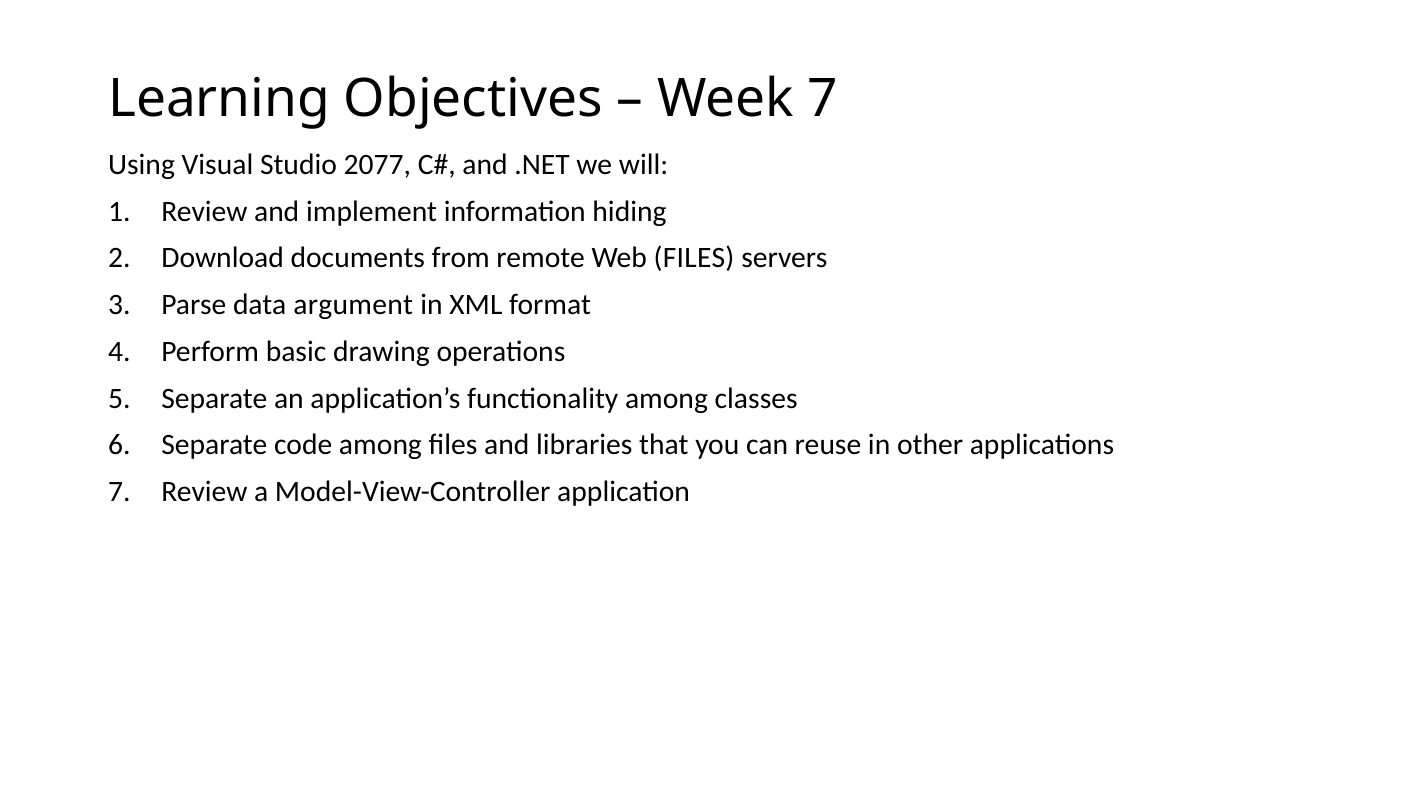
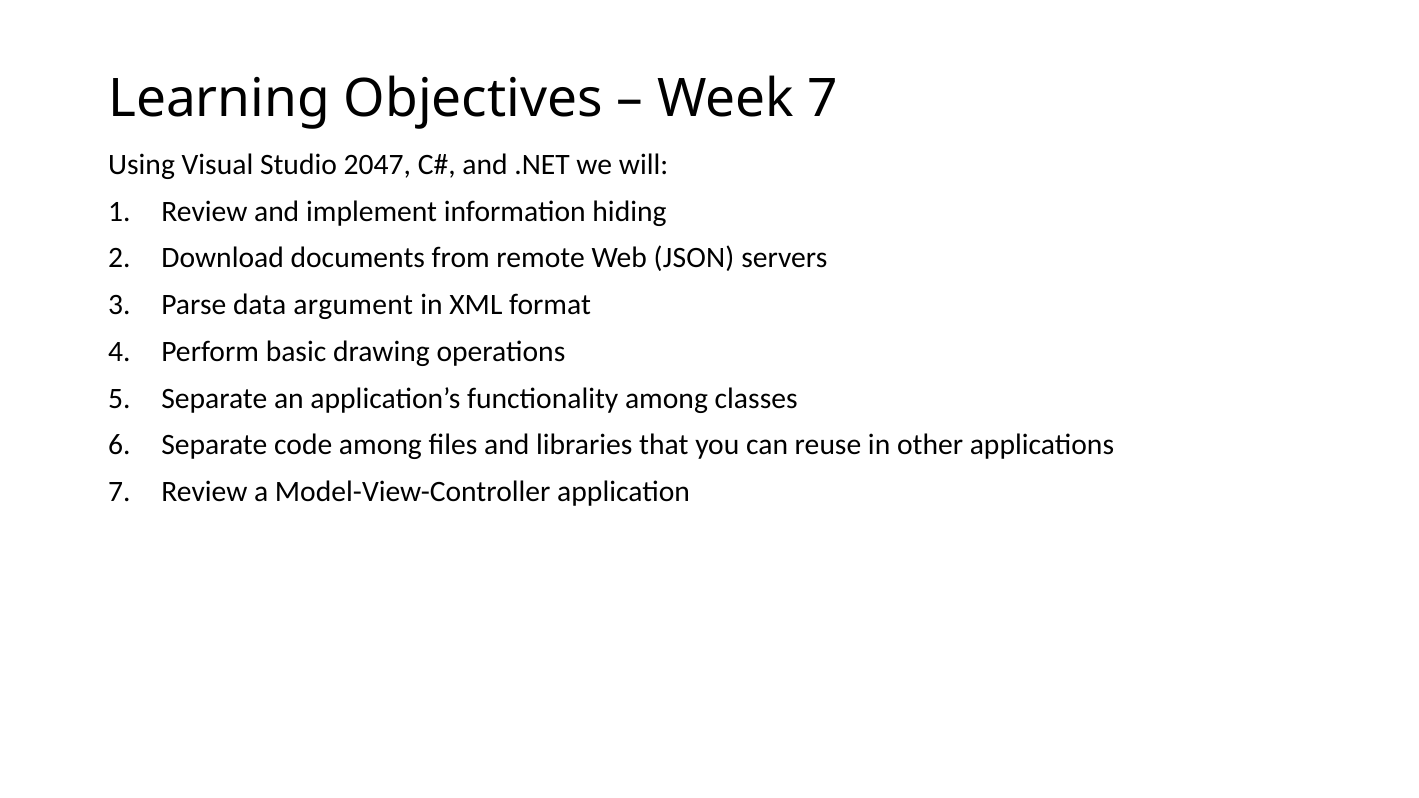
2077: 2077 -> 2047 (377, 165)
Web FILES: FILES -> JSON (694, 258)
